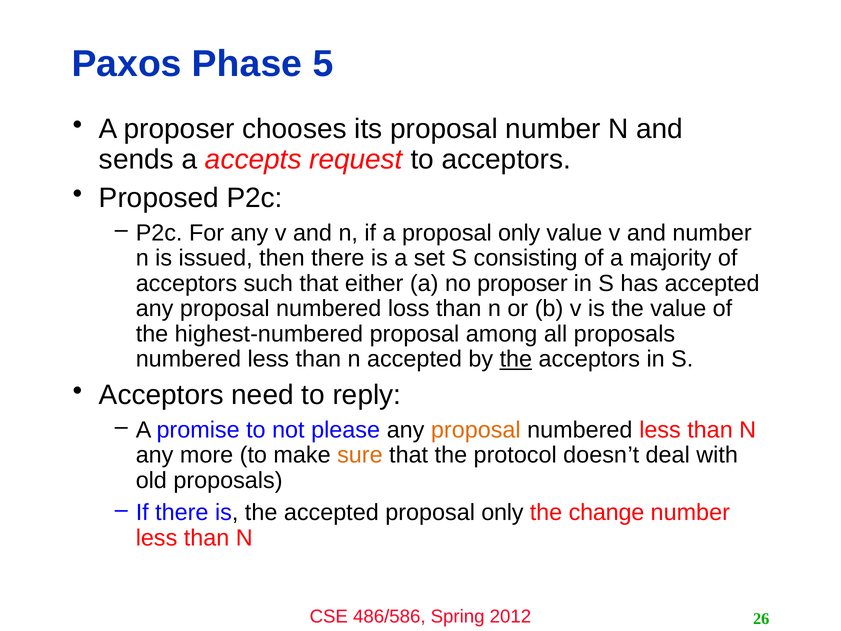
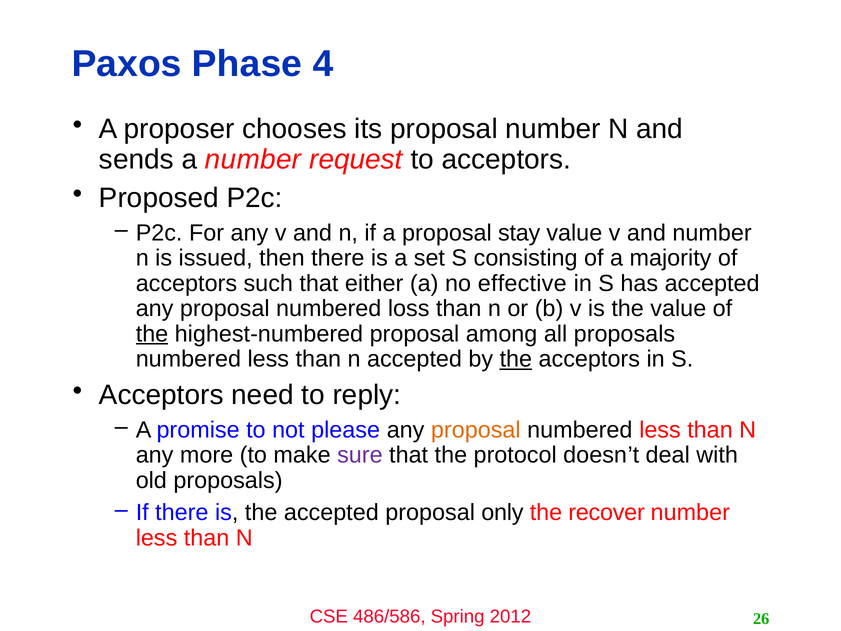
5: 5 -> 4 (323, 64)
a accepts: accepts -> number (253, 159)
a proposal only: only -> stay (519, 233)
no proposer: proposer -> effective (522, 283)
the underline: none -> present (152, 334)
sure colour: orange -> purple (360, 455)
change: change -> recover (607, 513)
